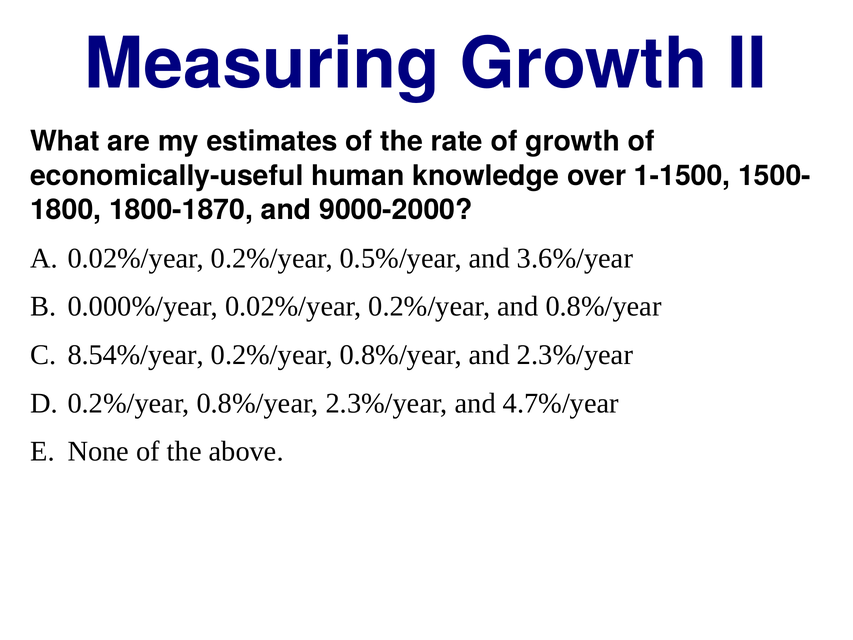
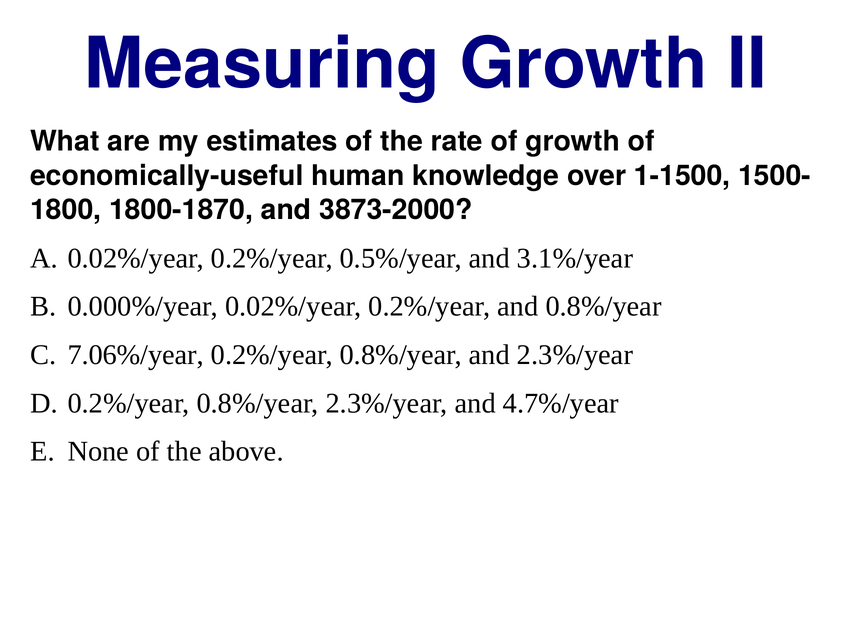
9000-2000: 9000-2000 -> 3873-2000 (396, 210)
3.6%/year: 3.6%/year -> 3.1%/year (575, 258)
8.54%/year: 8.54%/year -> 7.06%/year (136, 355)
